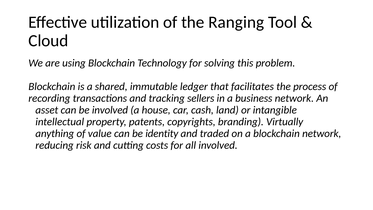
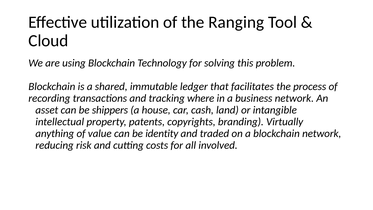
sellers: sellers -> where (201, 98)
be involved: involved -> shippers (110, 110)
